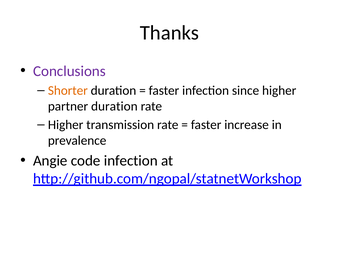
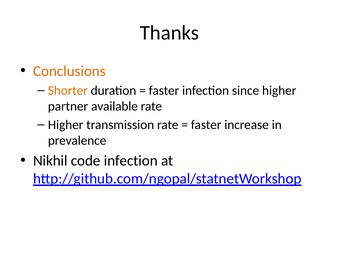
Conclusions colour: purple -> orange (69, 71)
partner duration: duration -> available (114, 106)
Angie: Angie -> Nikhil (50, 161)
